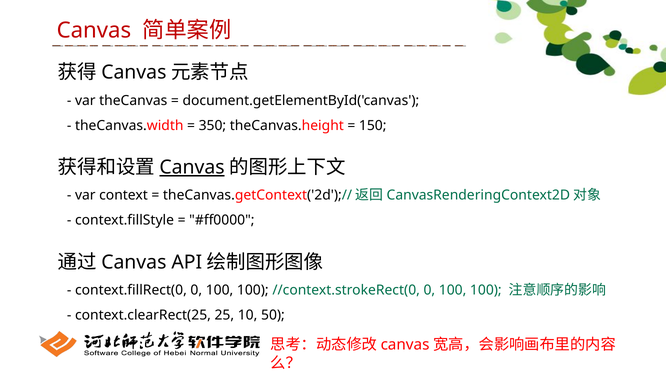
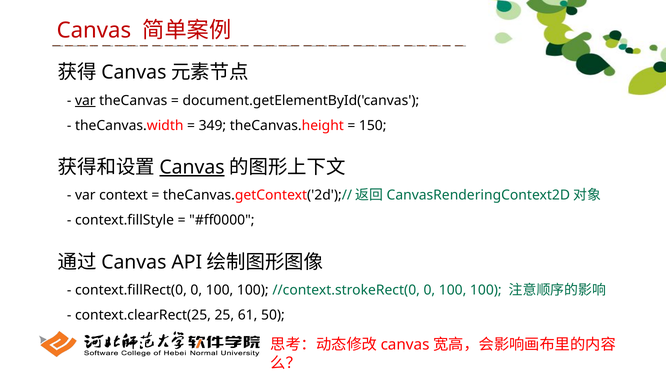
var underline: none -> present (85, 100)
350: 350 -> 349 (212, 125)
10: 10 -> 61 (248, 315)
